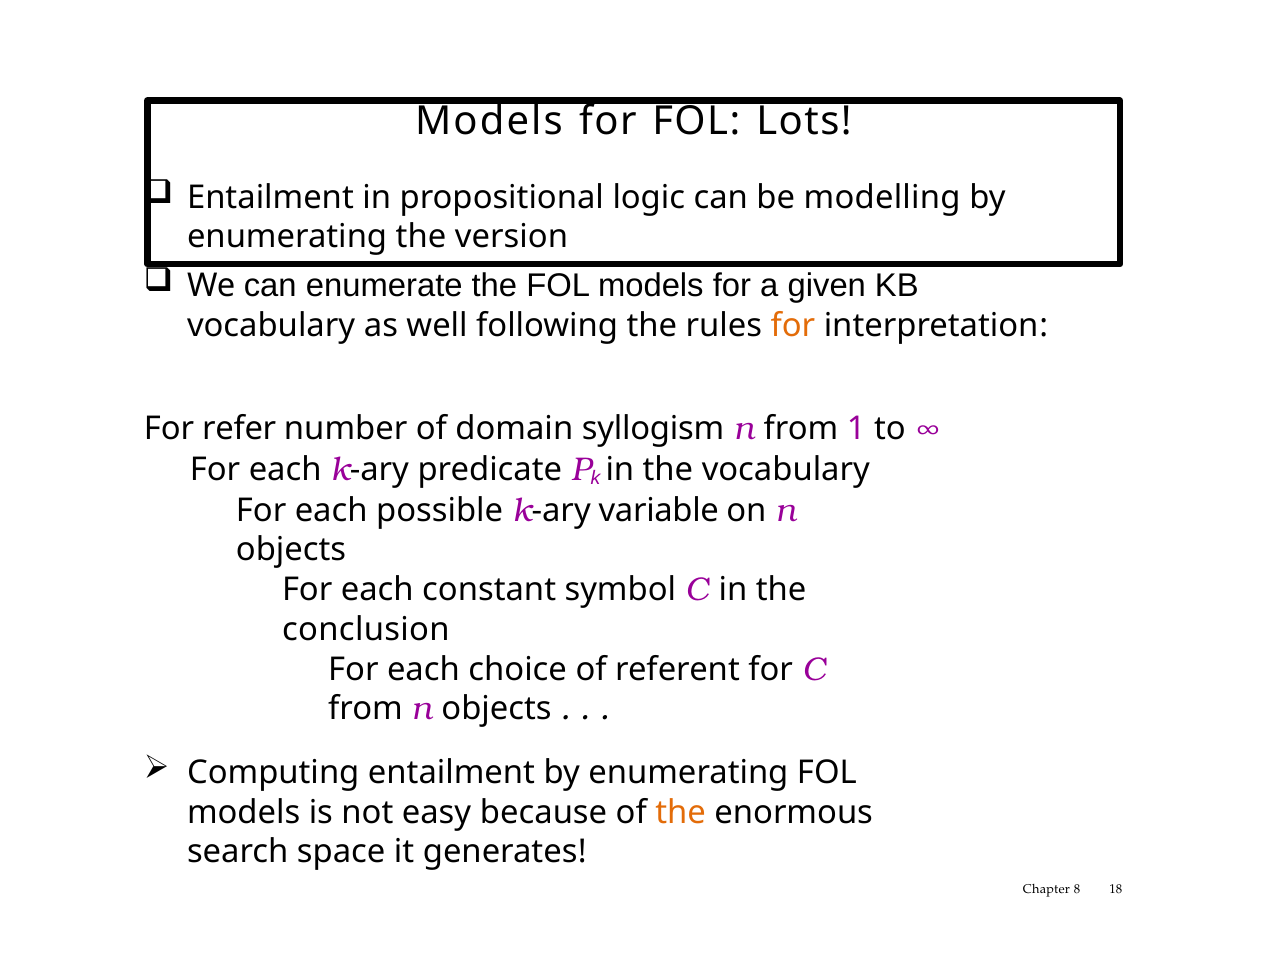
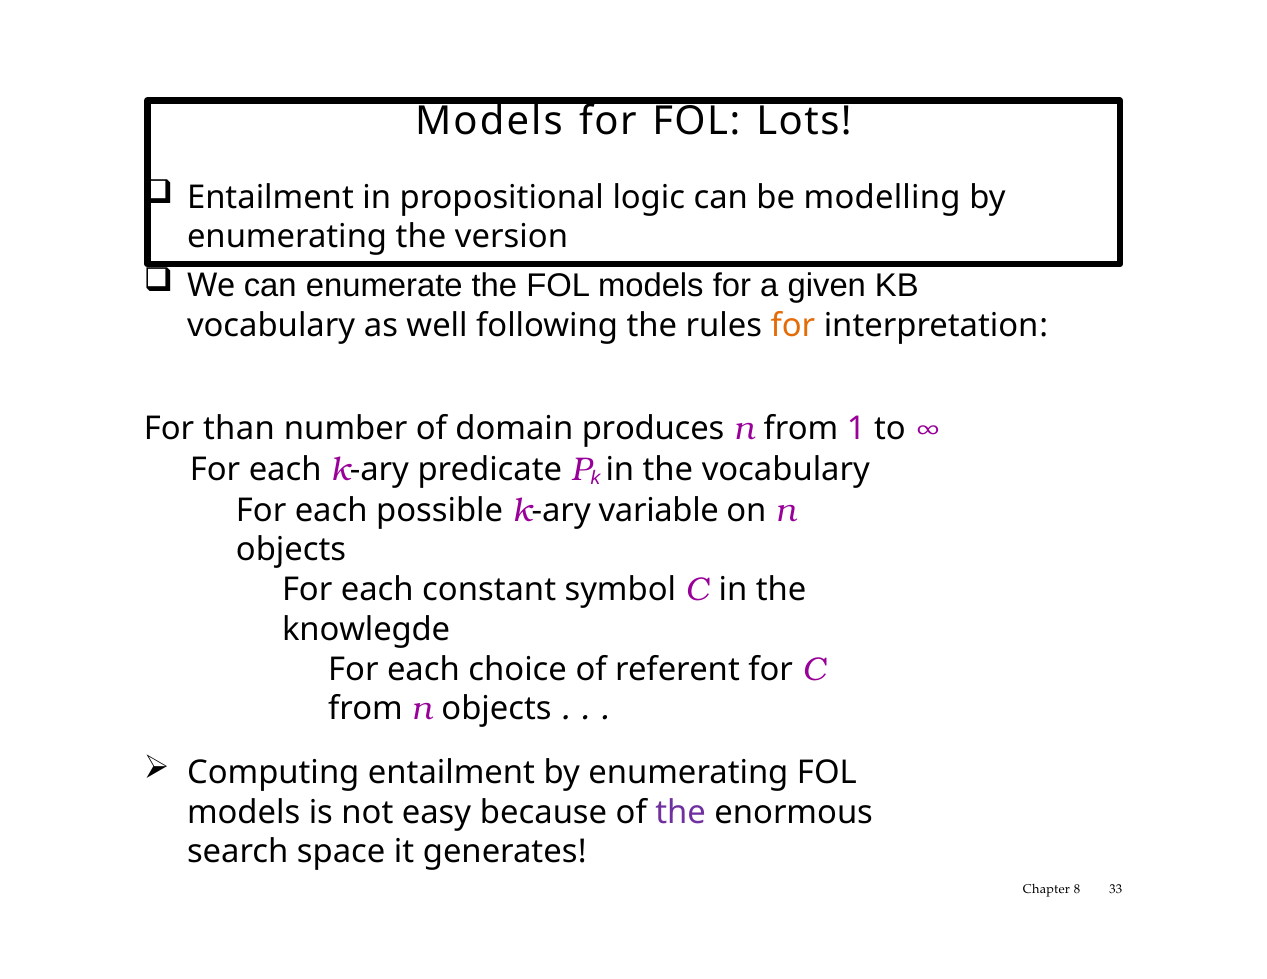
refer: refer -> than (239, 429)
syllogism: syllogism -> produces (653, 429)
conclusion: conclusion -> knowlegde (366, 629)
the colour: orange -> purple (681, 812)
18: 18 -> 33 (1116, 890)
